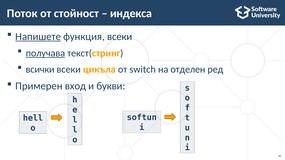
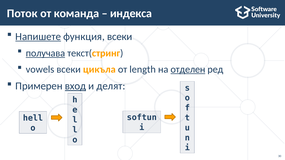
стойност: стойност -> команда (76, 14)
всички: всички -> vowels (40, 69)
switch: switch -> length (143, 69)
отделен underline: none -> present (188, 69)
вход underline: none -> present (75, 86)
букви: букви -> делят (111, 86)
